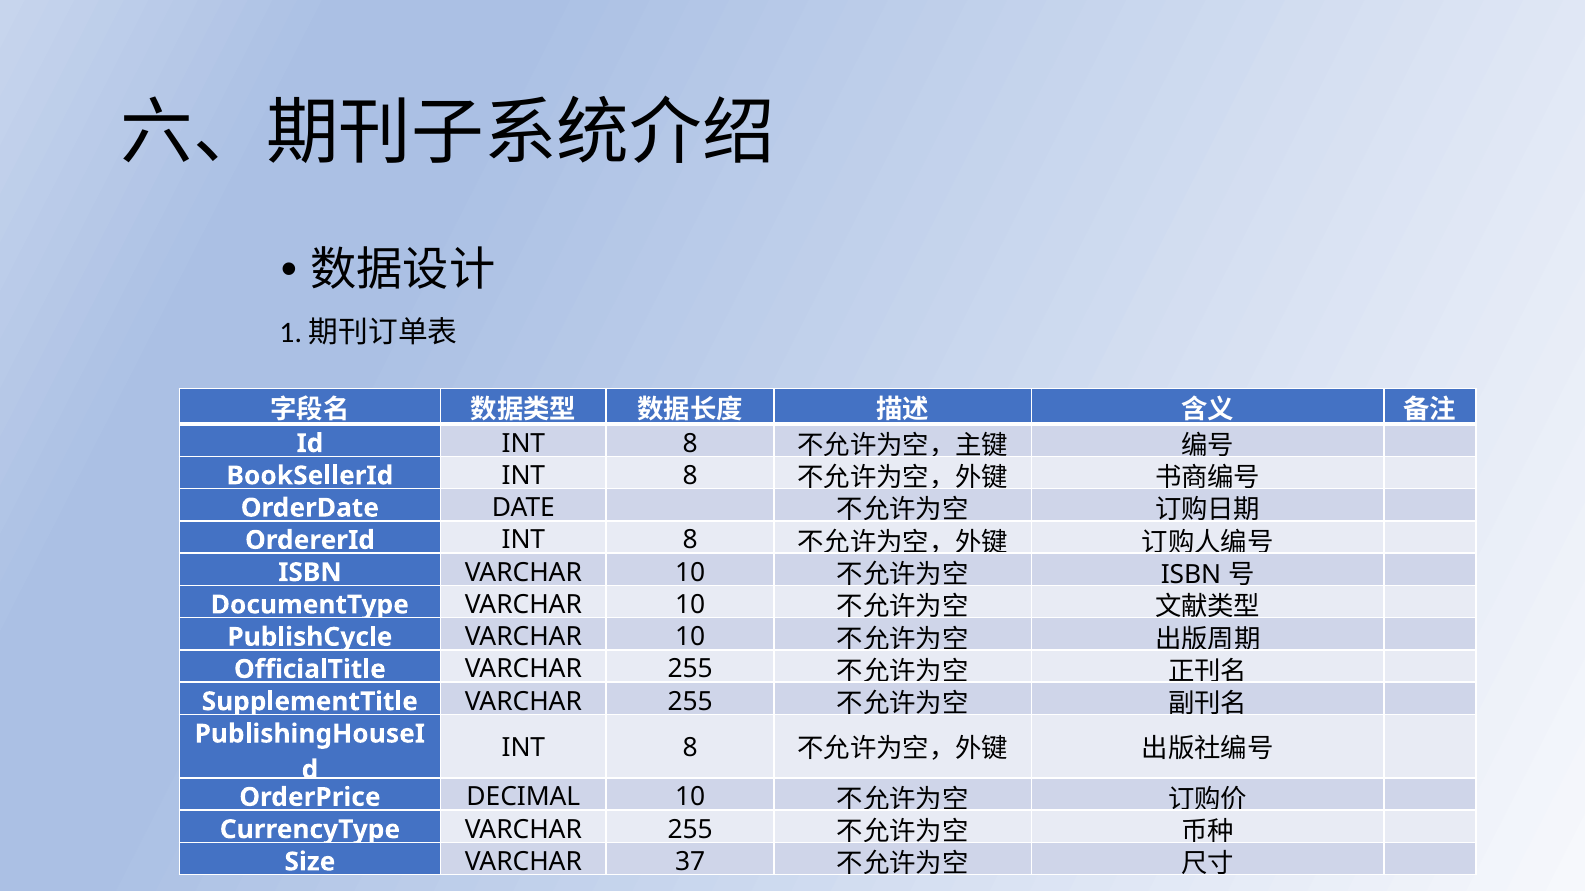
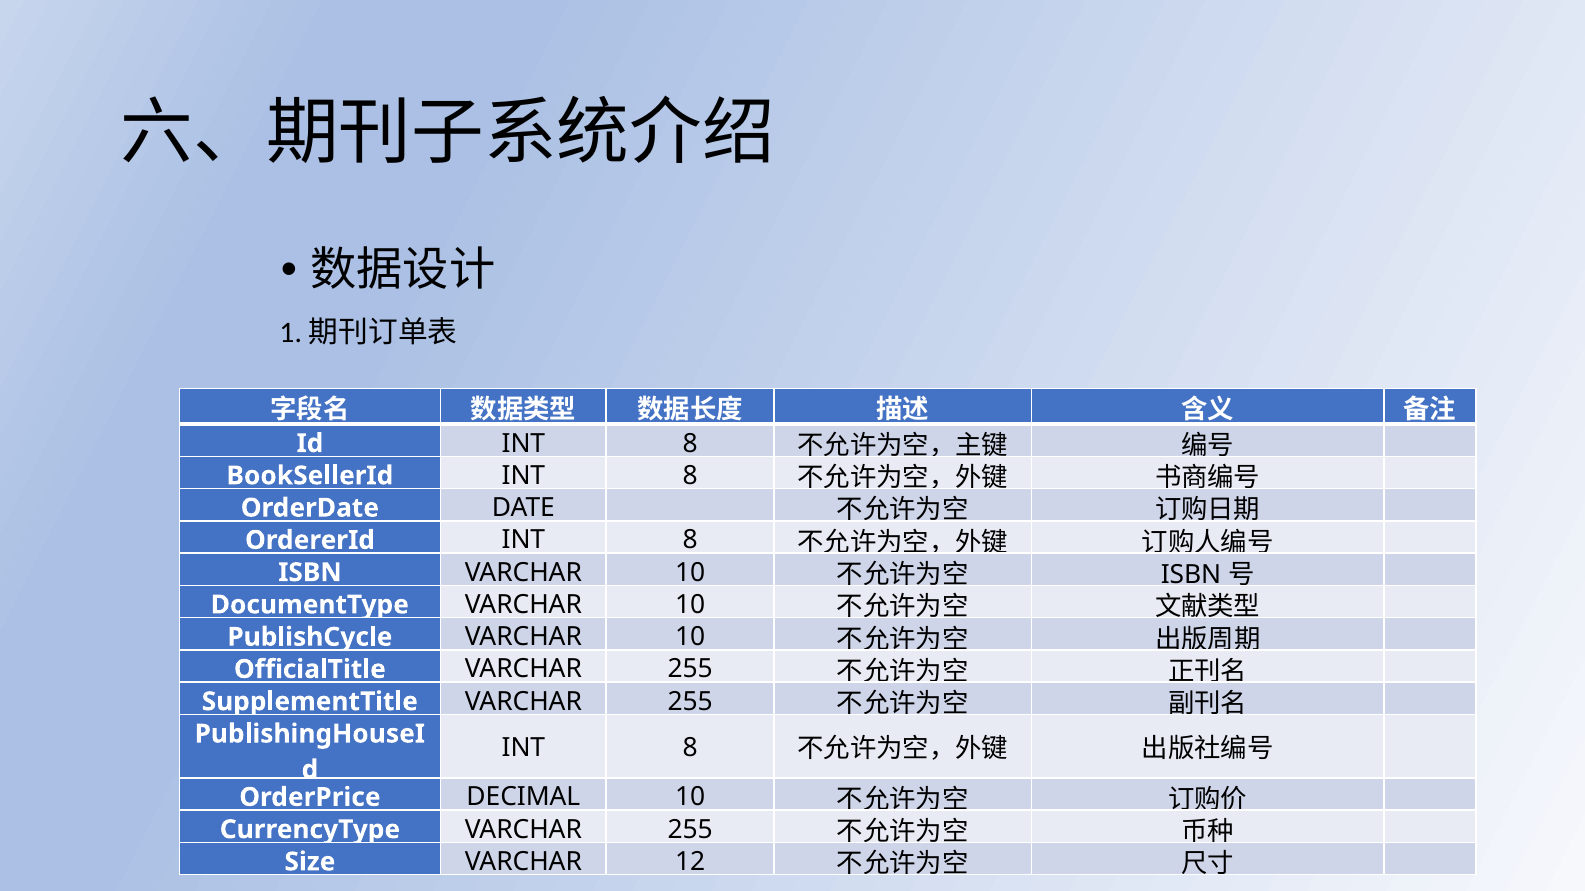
37: 37 -> 12 (690, 862)
